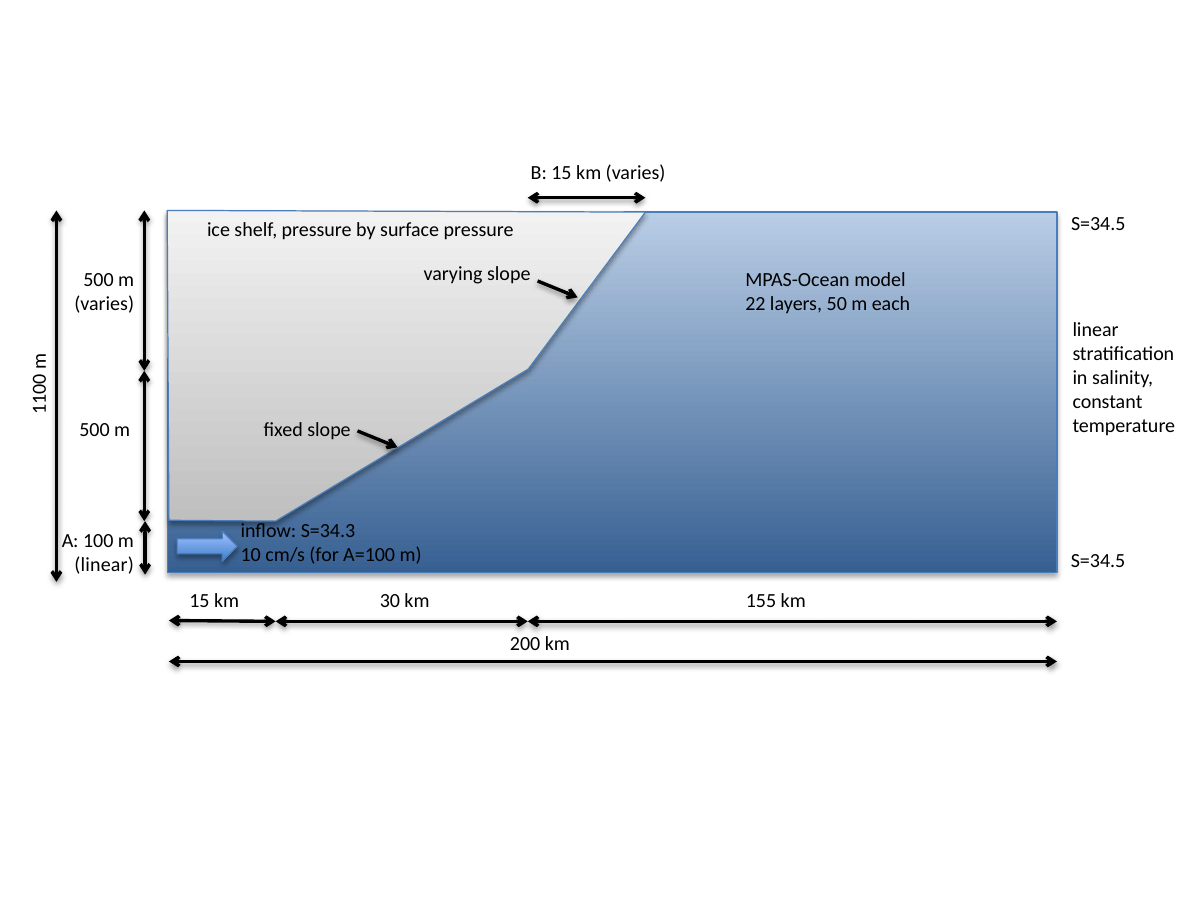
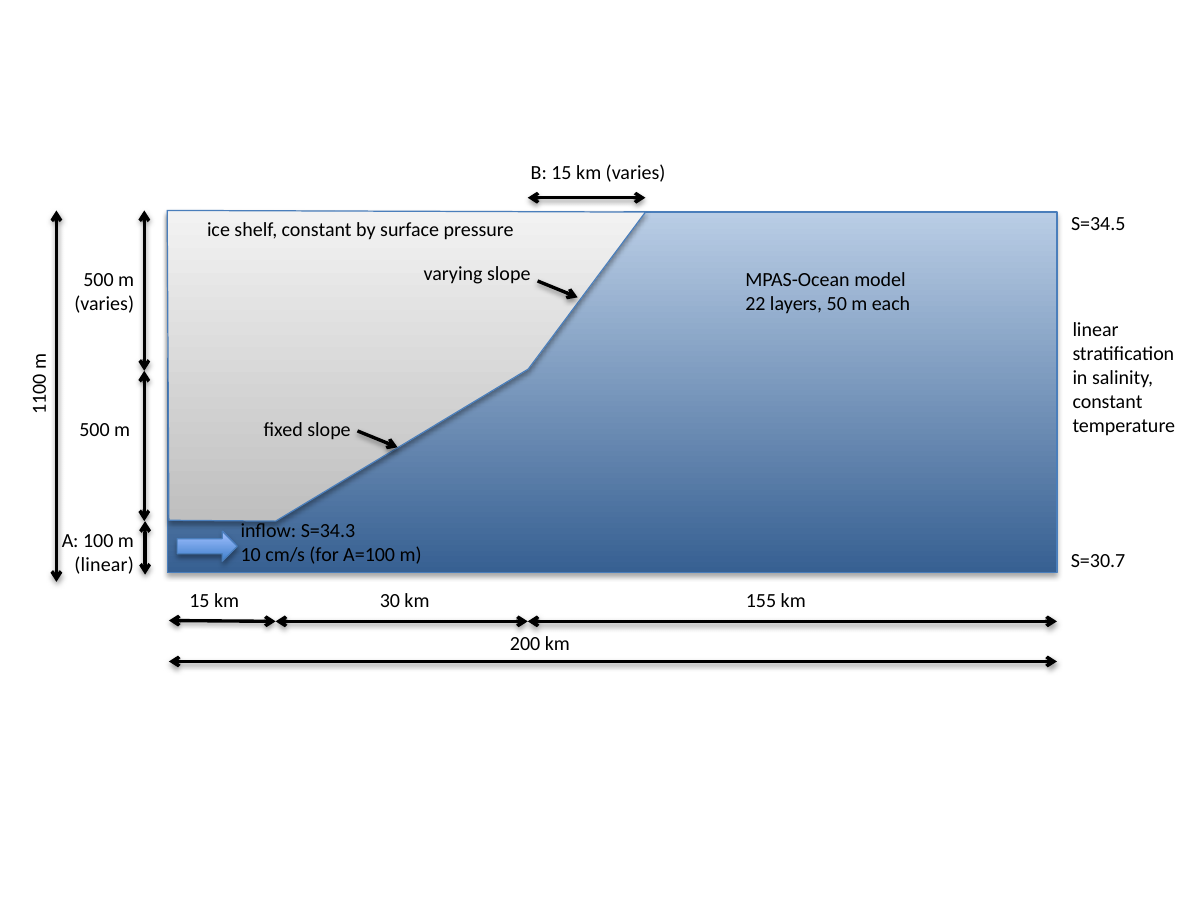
shelf pressure: pressure -> constant (317, 230)
S=34.5: S=34.5 -> S=30.7 (1098, 560)
